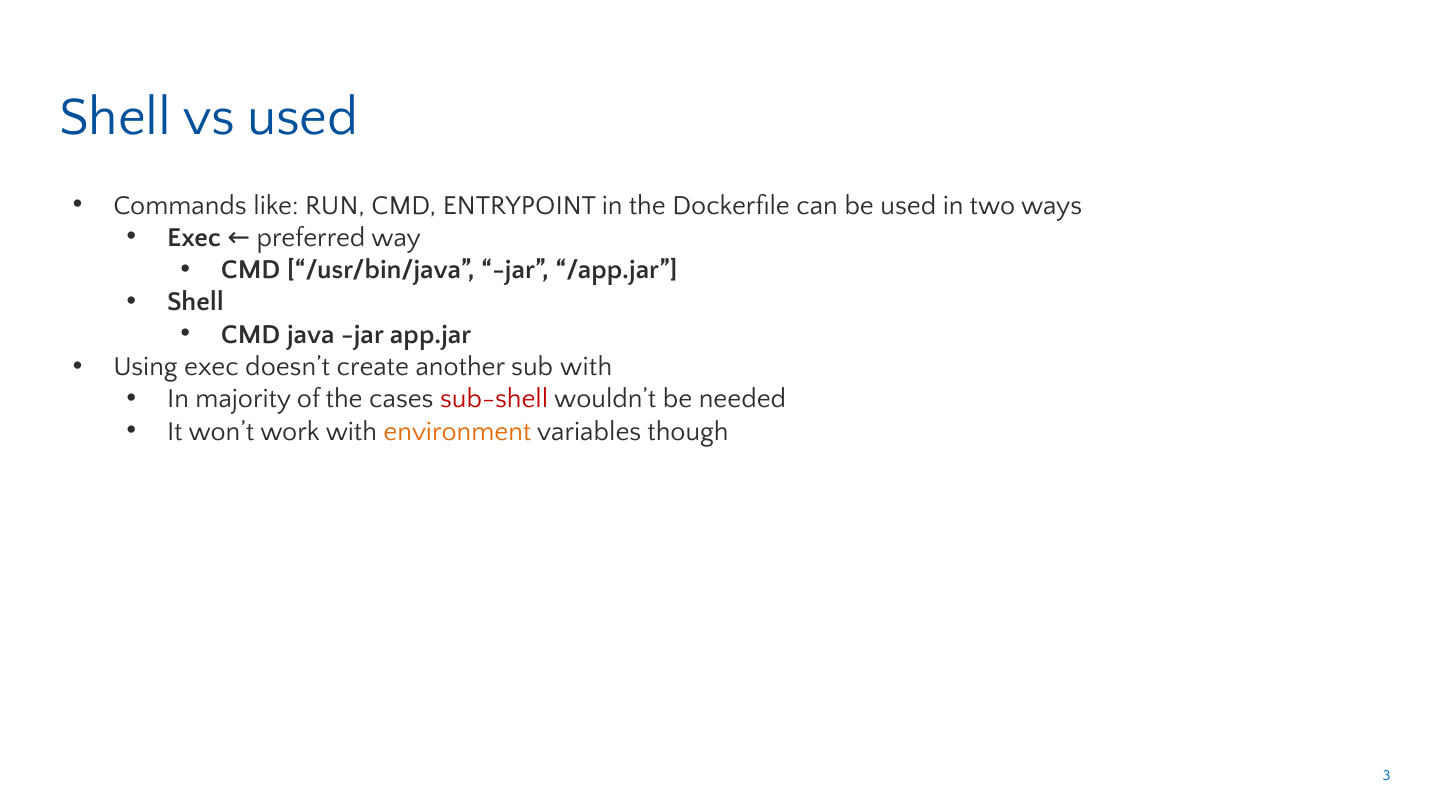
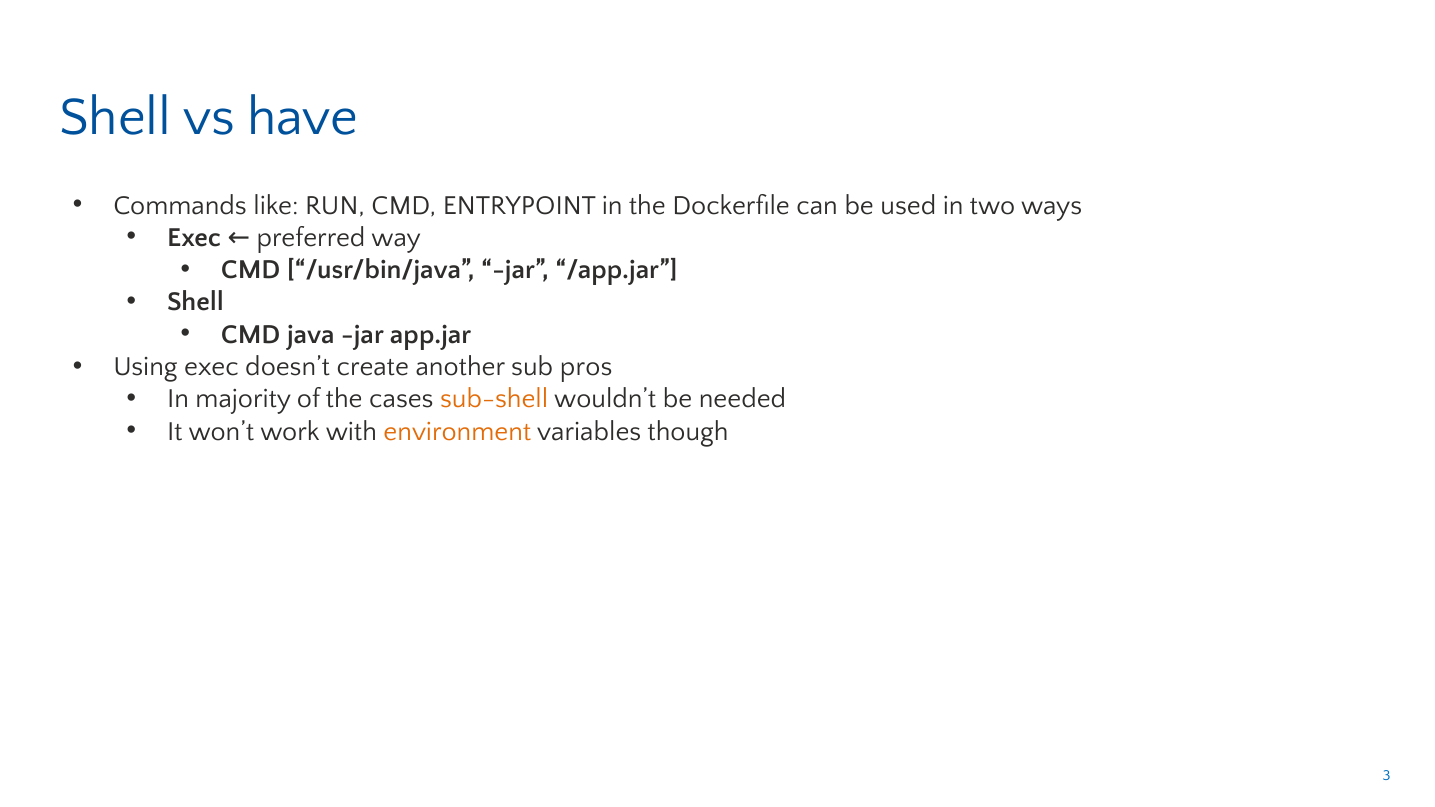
vs used: used -> have (303, 117)
sub with: with -> pros (586, 367)
sub-shell colour: red -> orange (494, 399)
